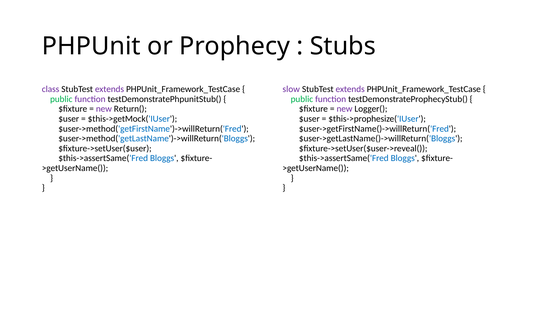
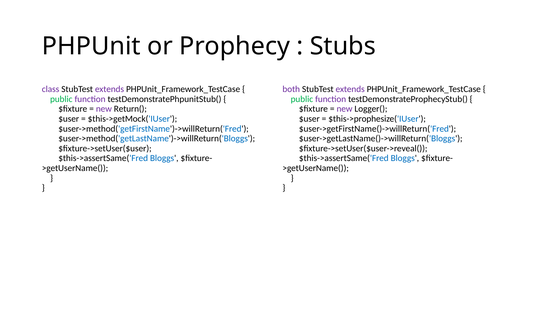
slow: slow -> both (291, 89)
